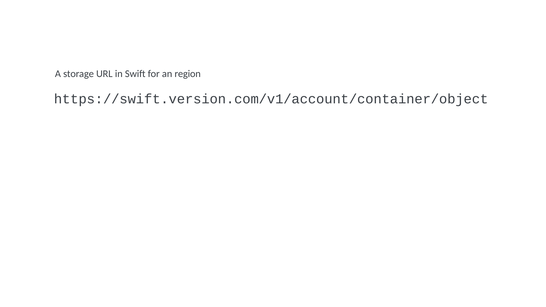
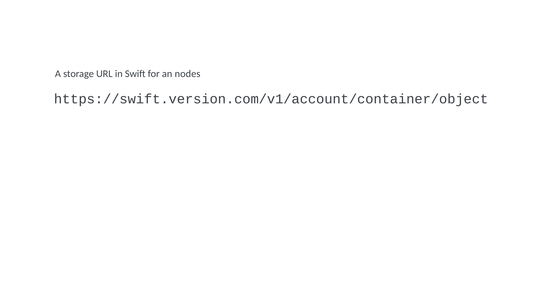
region: region -> nodes (188, 74)
